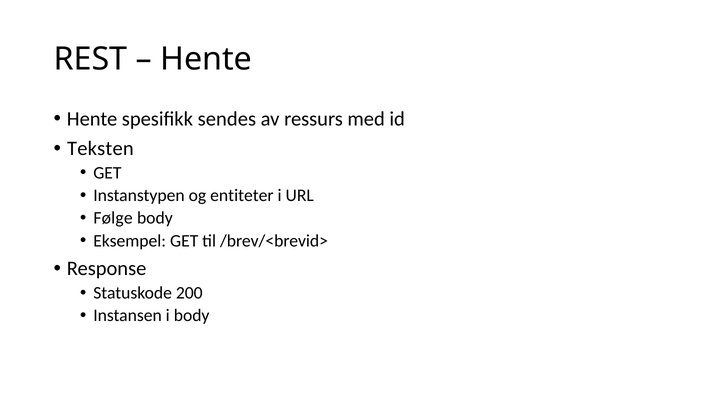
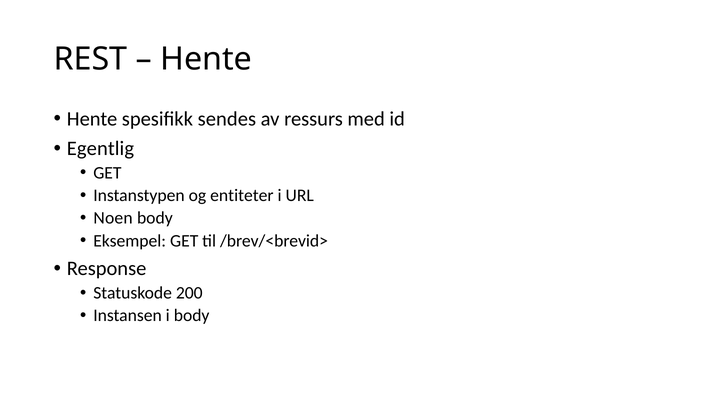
Teksten: Teksten -> Egentlig (100, 149)
Følge: Følge -> Noen (113, 218)
